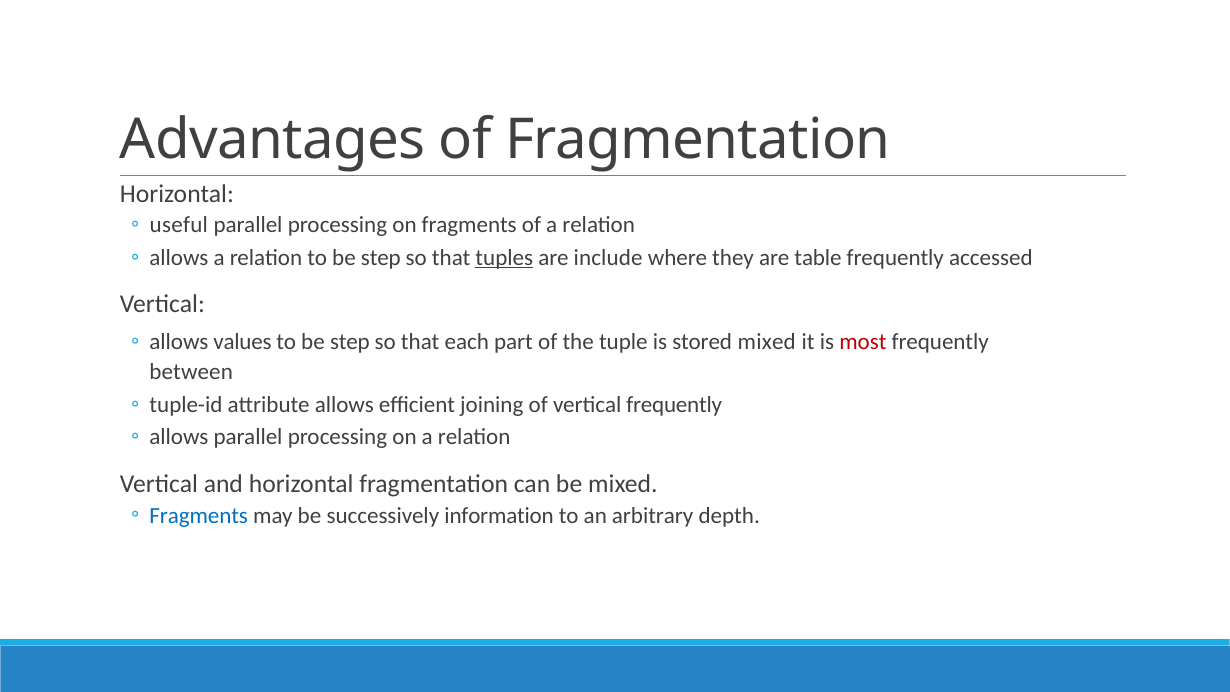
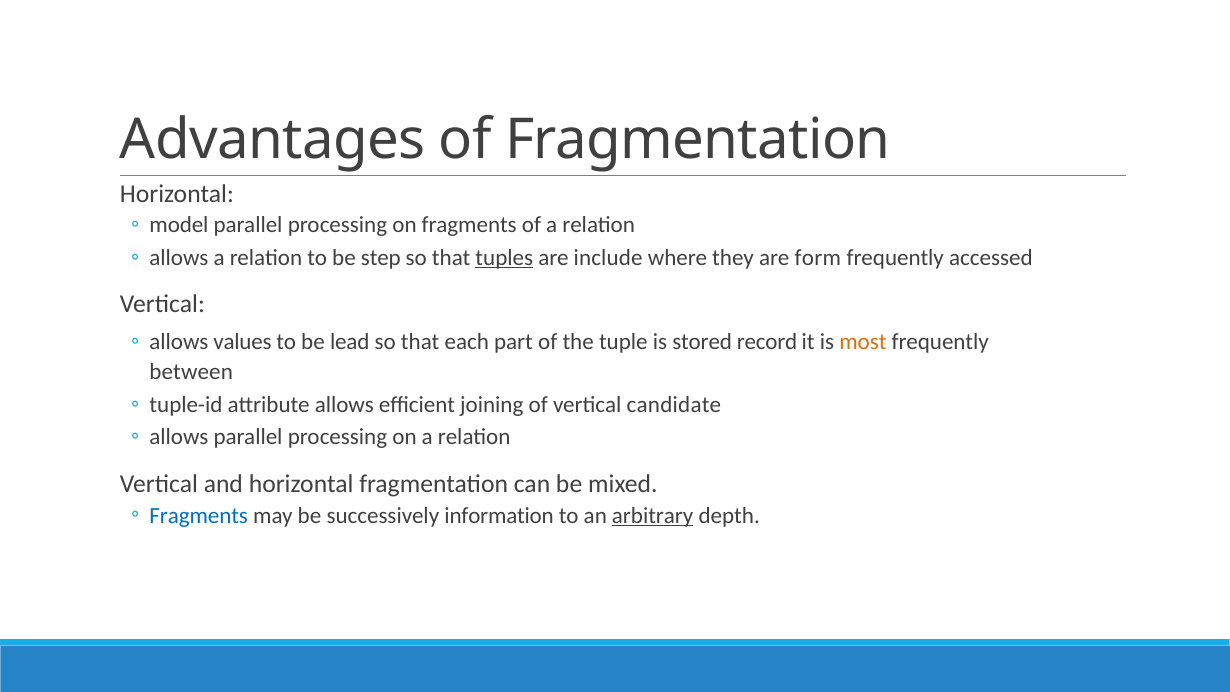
useful: useful -> model (179, 225)
table: table -> form (818, 258)
step: step -> lead (350, 342)
stored mixed: mixed -> record (767, 342)
most colour: red -> orange (863, 342)
vertical frequently: frequently -> candidate (674, 404)
arbitrary underline: none -> present (653, 515)
